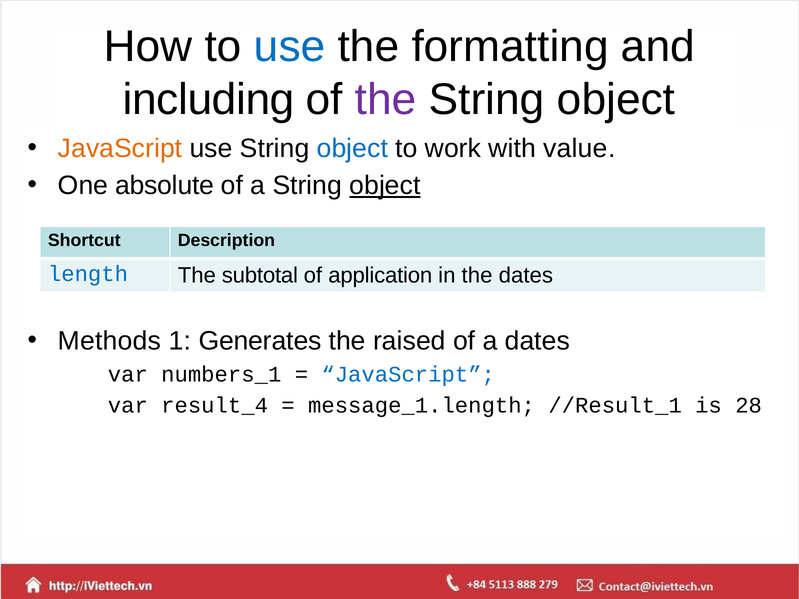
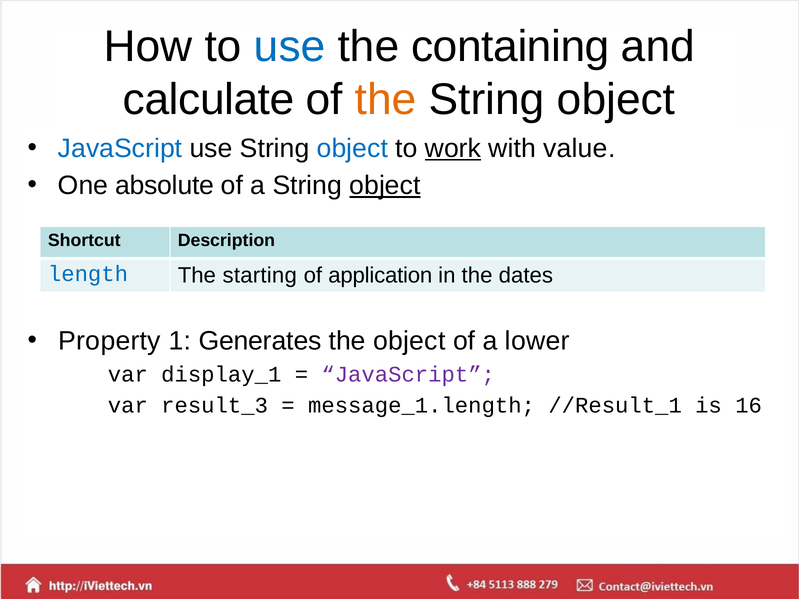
formatting: formatting -> containing (510, 46)
including: including -> calculate (209, 100)
the colour: purple -> orange (386, 100)
JavaScript colour: orange -> blue (120, 148)
work underline: none -> present (453, 148)
subtotal: subtotal -> starting (260, 276)
Methods: Methods -> Property (110, 341)
the raised: raised -> object (409, 341)
a dates: dates -> lower (537, 341)
numbers_1: numbers_1 -> display_1 (221, 374)
JavaScript colour: blue -> purple (408, 374)
result_4: result_4 -> result_3 (215, 406)
28: 28 -> 16 (749, 406)
